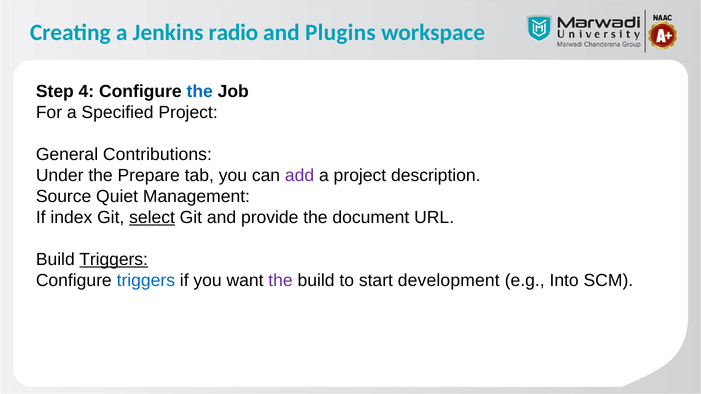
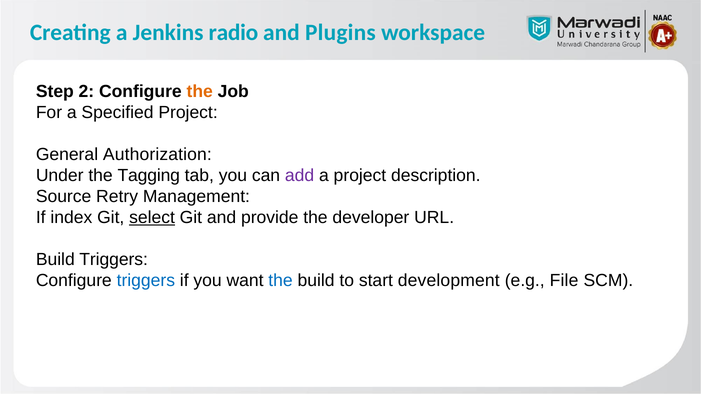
4: 4 -> 2 (86, 91)
the colour: blue -> orange (200, 91)
Contributions: Contributions -> Authorization (157, 155)
Prepare: Prepare -> Tagging (149, 176)
Quiet: Quiet -> Retry (117, 197)
document: document -> developer (371, 218)
Triggers underline: present -> none (114, 260)
the colour: purple -> blue (281, 281)
Into: Into -> File (564, 281)
